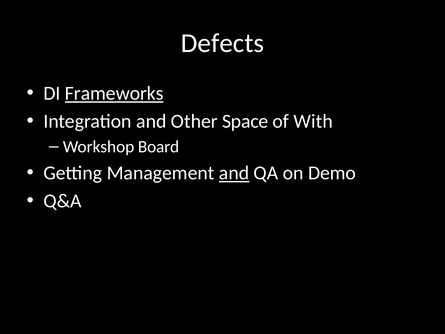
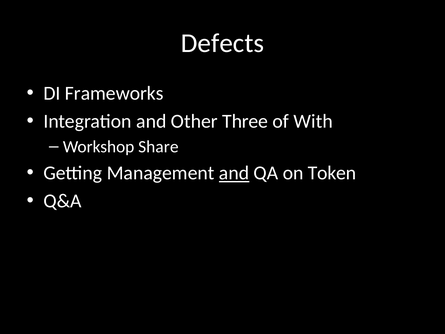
Frameworks underline: present -> none (114, 93)
Space: Space -> Three (245, 121)
Board: Board -> Share (158, 147)
Demo: Demo -> Token (332, 173)
